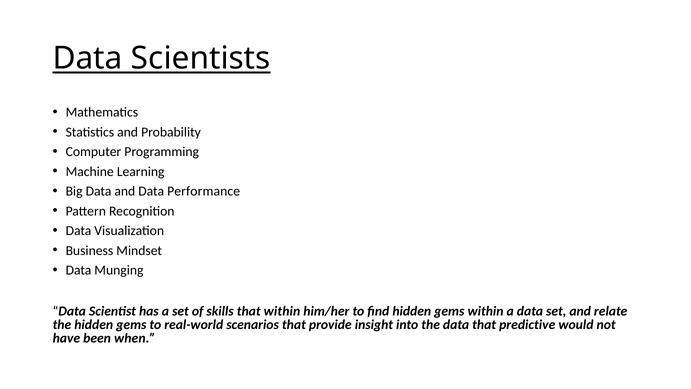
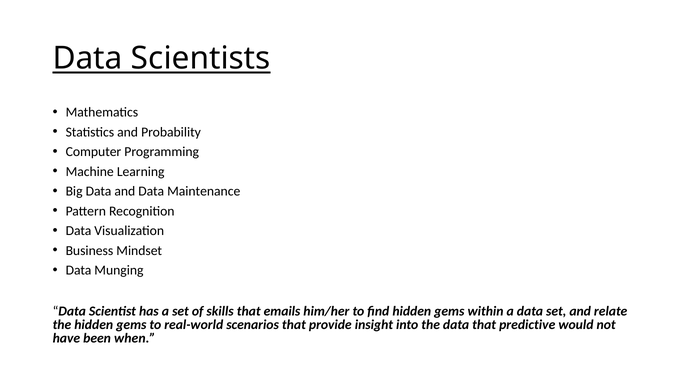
Performance: Performance -> Maintenance (204, 191)
that within: within -> emails (282, 311)
